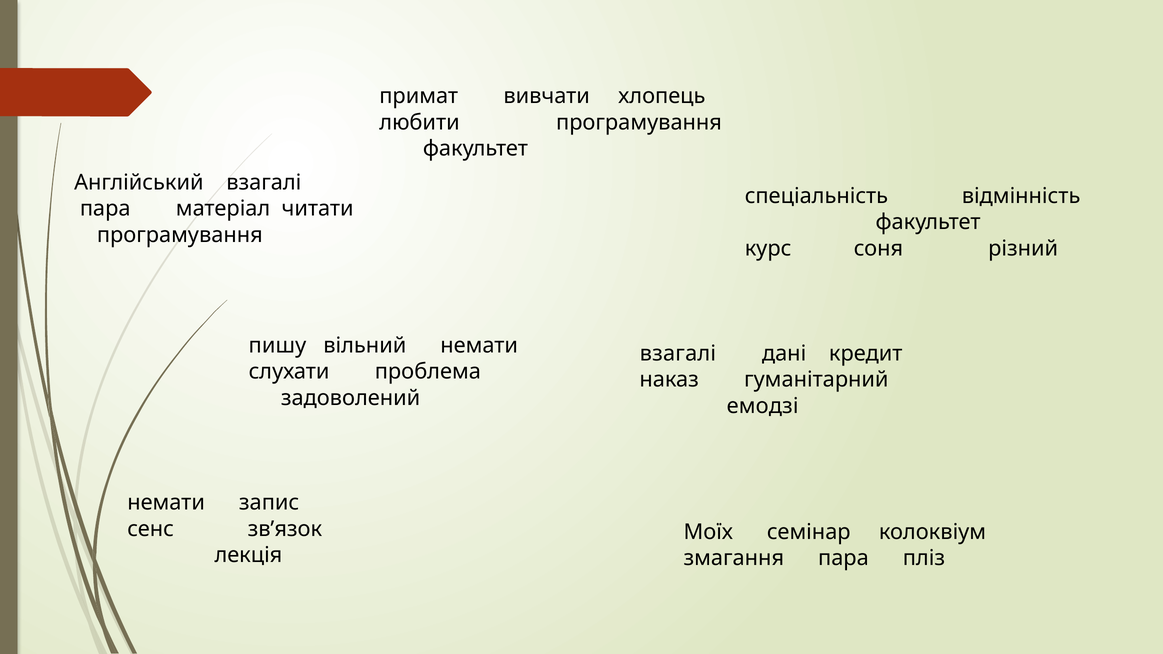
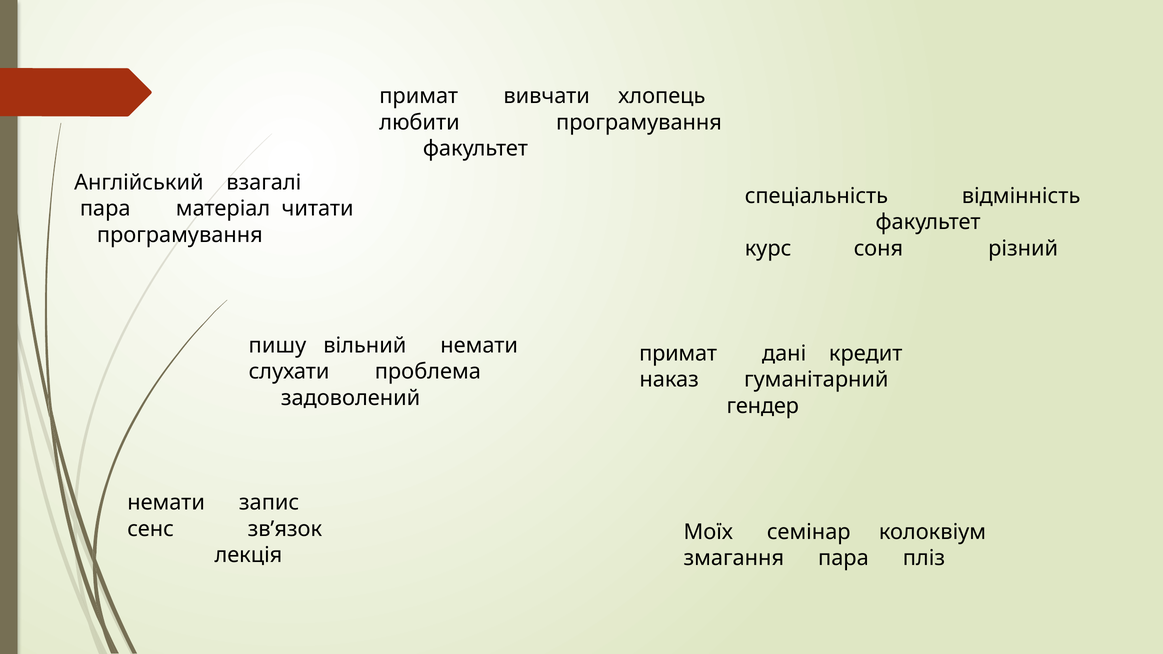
взагалі: взагалі -> примат (678, 354)
емодзі: емодзі -> гендер (763, 406)
